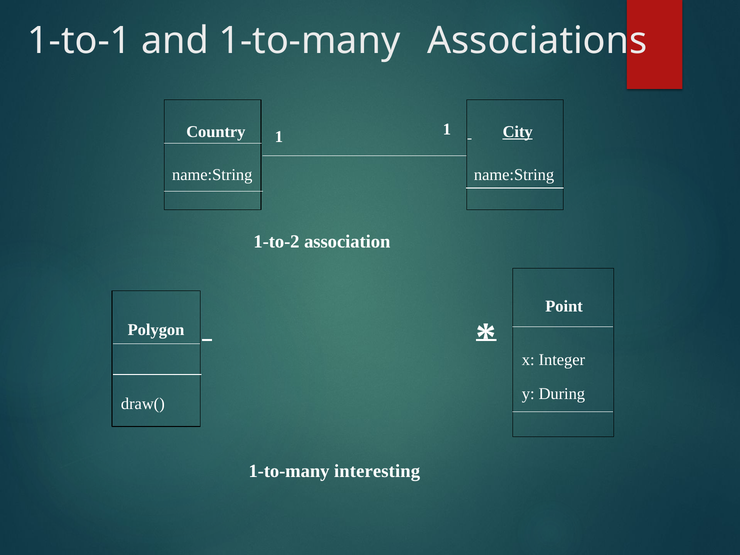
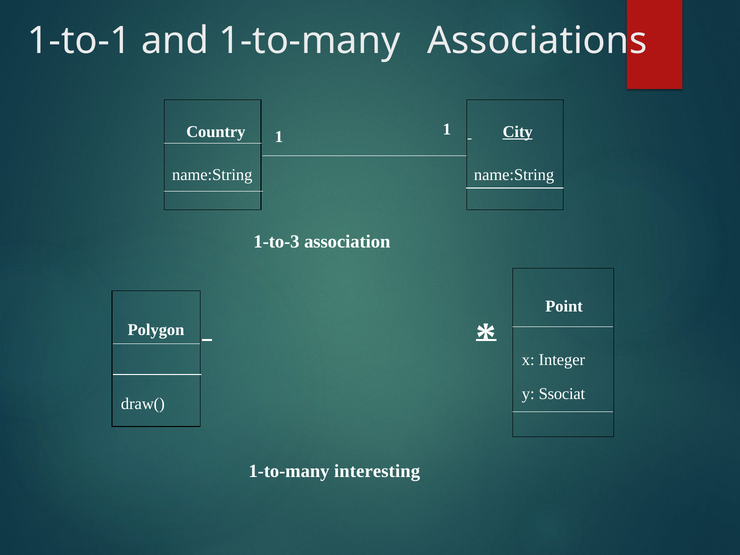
1-to-2: 1-to-2 -> 1-to-3 (277, 242)
During: During -> Ssociat (562, 394)
